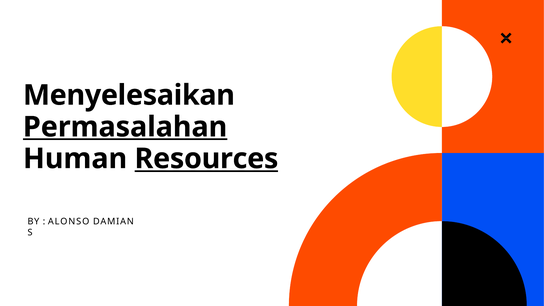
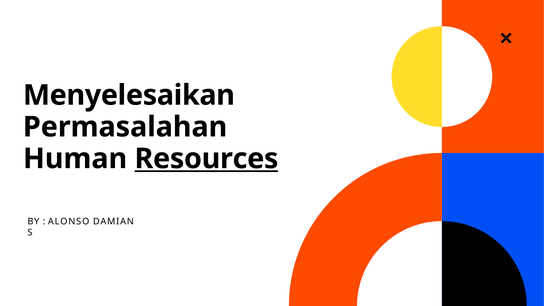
Permasalahan underline: present -> none (125, 127)
